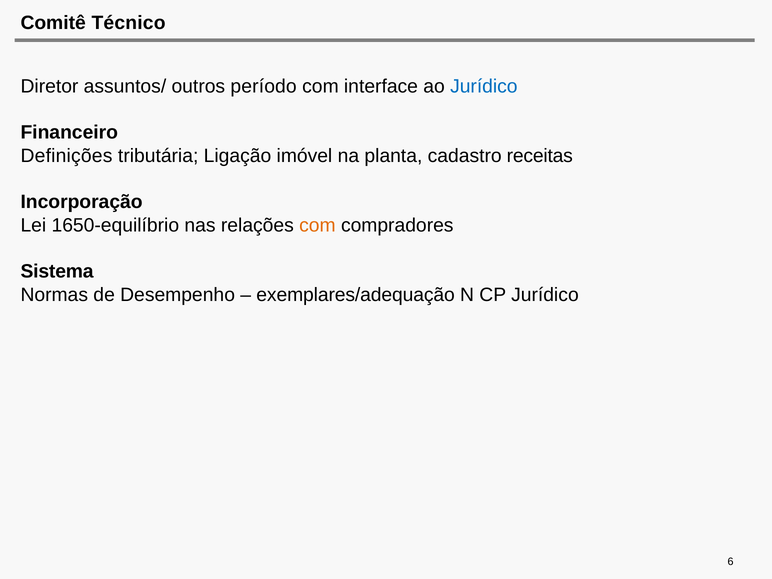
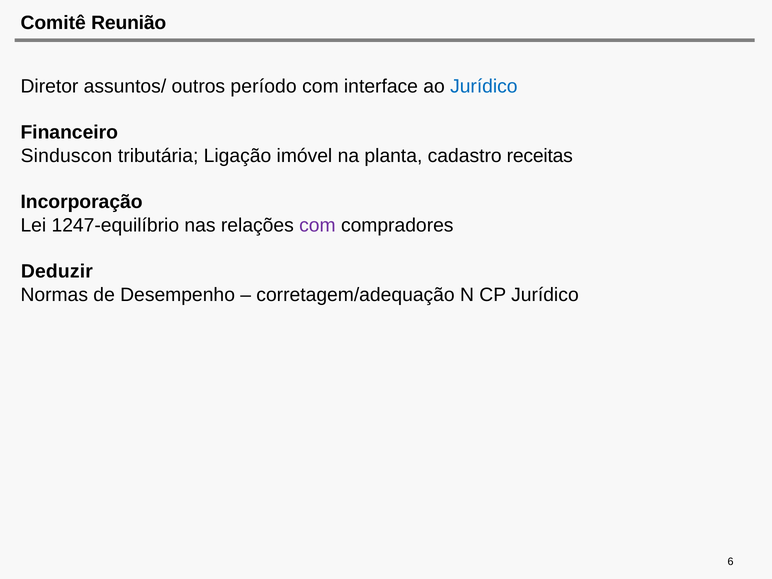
Técnico: Técnico -> Reunião (129, 23)
Definições: Definições -> Sinduscon (67, 156)
1650-equilíbrio: 1650-equilíbrio -> 1247-equilíbrio (115, 225)
com colour: orange -> purple (317, 225)
Sistema: Sistema -> Deduzir (57, 272)
exemplares/adequação: exemplares/adequação -> corretagem/adequação (356, 295)
